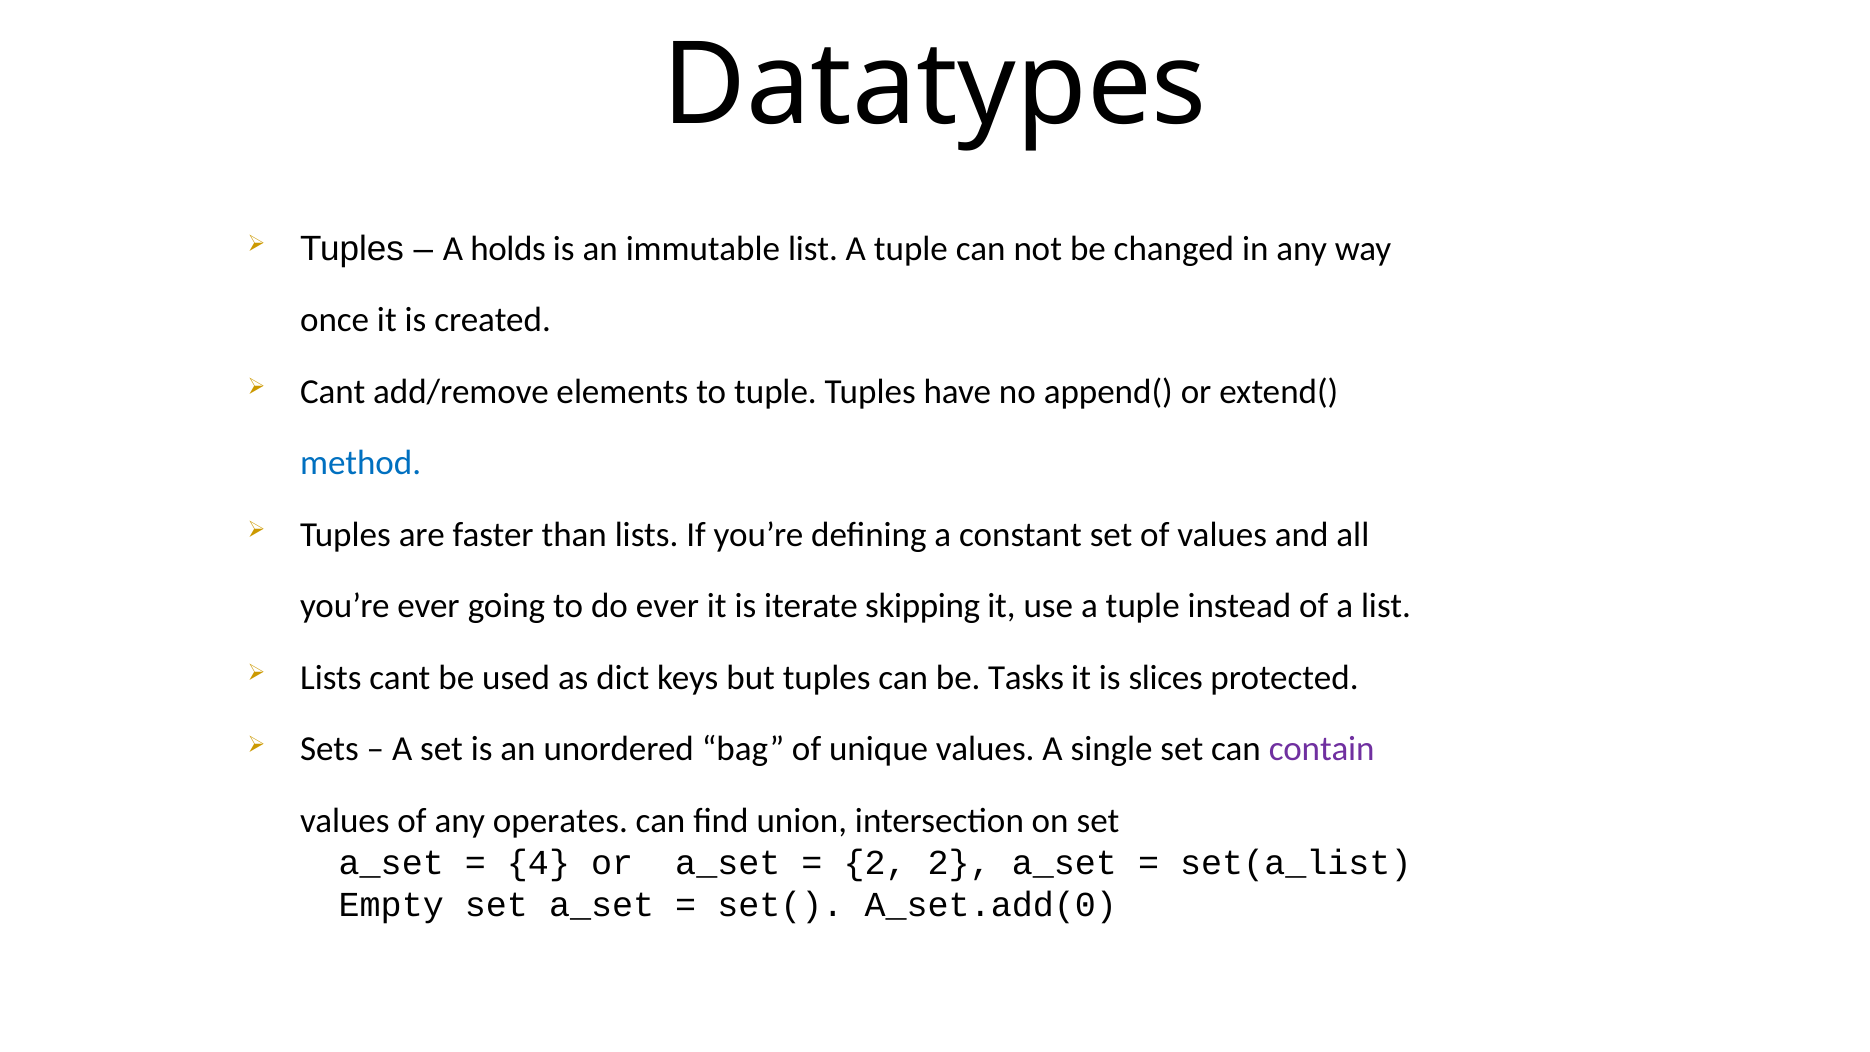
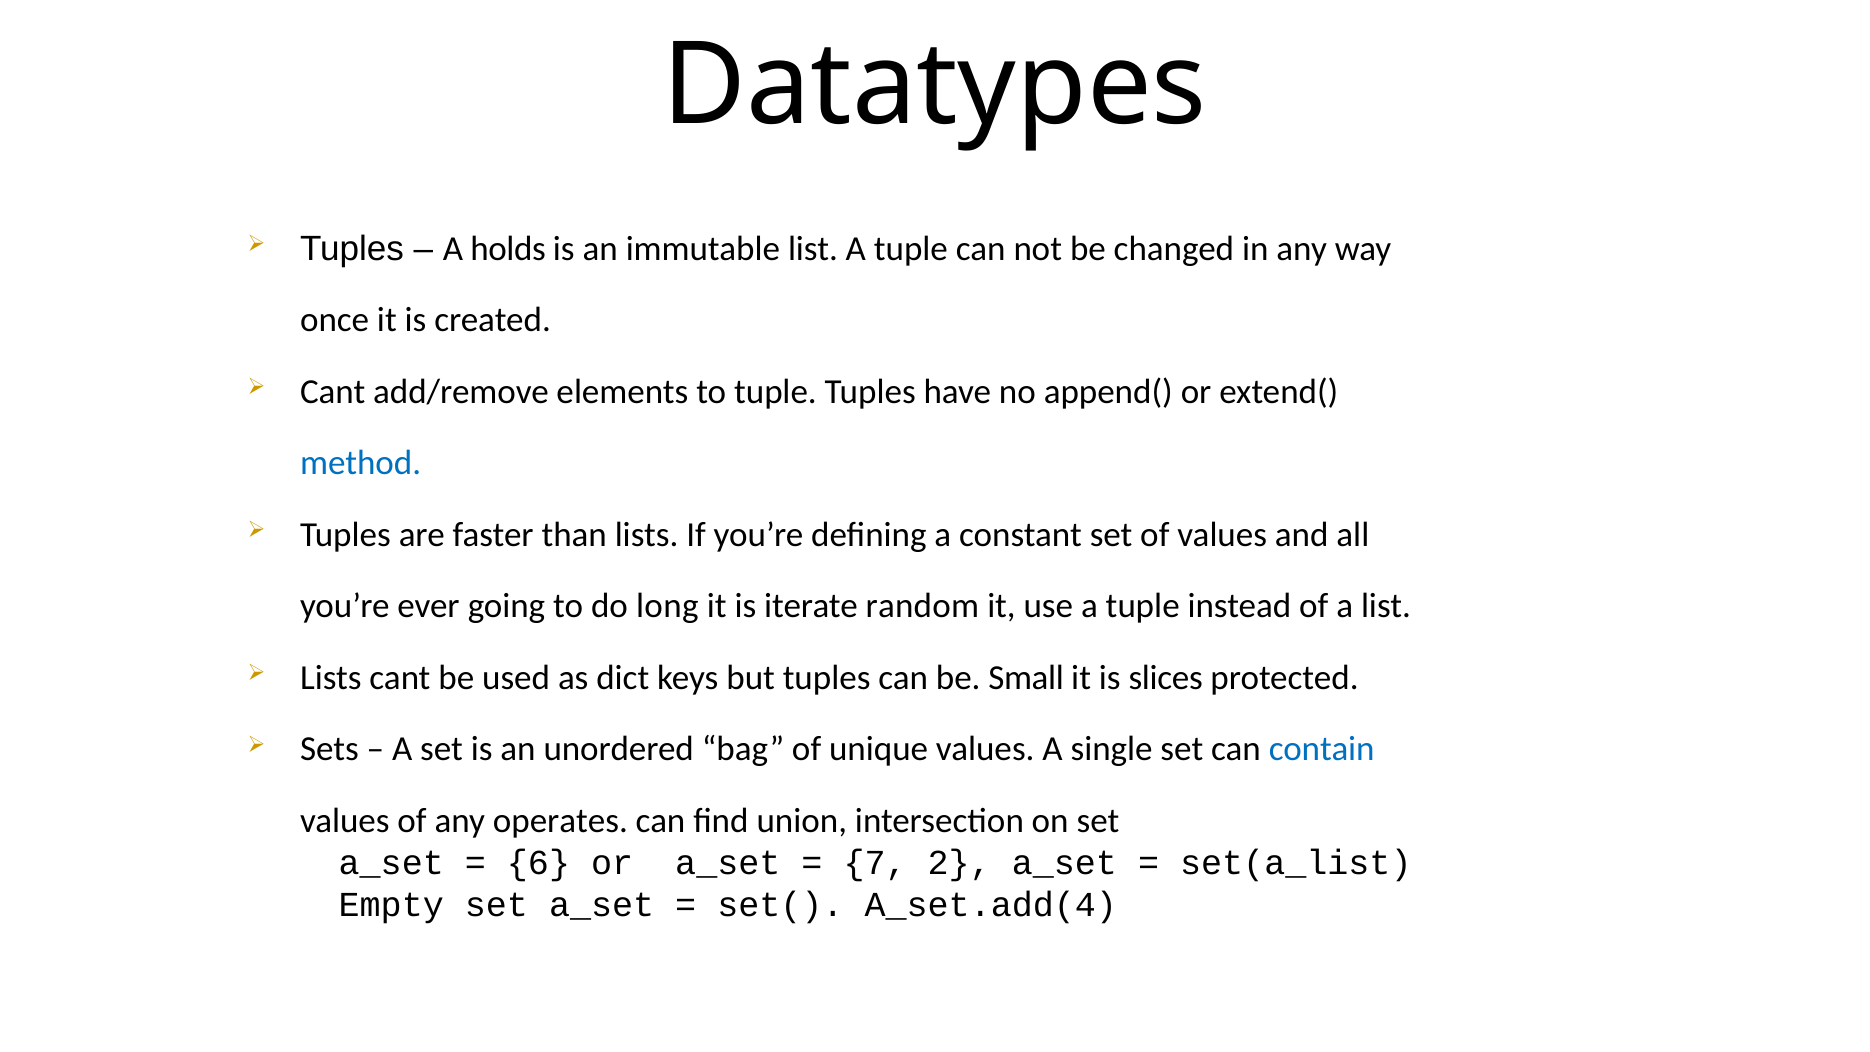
do ever: ever -> long (667, 606)
skipping: skipping -> random (922, 606)
Tasks: Tasks -> Small (1026, 678)
contain colour: purple -> blue (1322, 749)
4: 4 -> 6 (538, 863)
2: 2 -> 7 (875, 863)
A_set.add(0: A_set.add(0 -> A_set.add(4 (991, 905)
